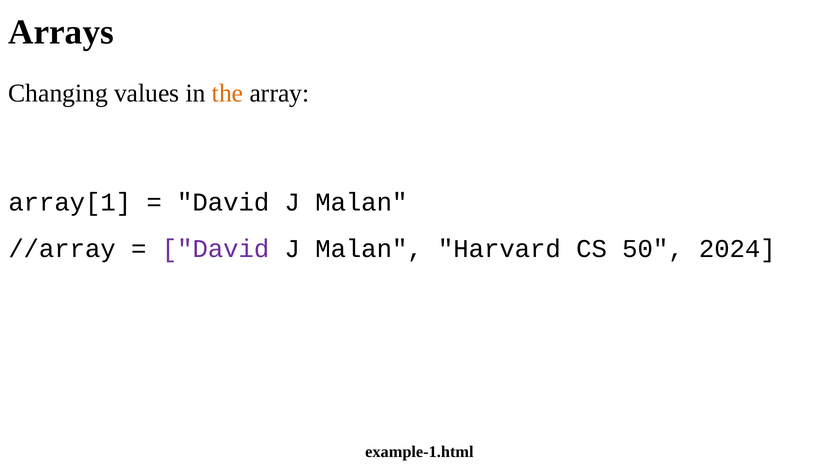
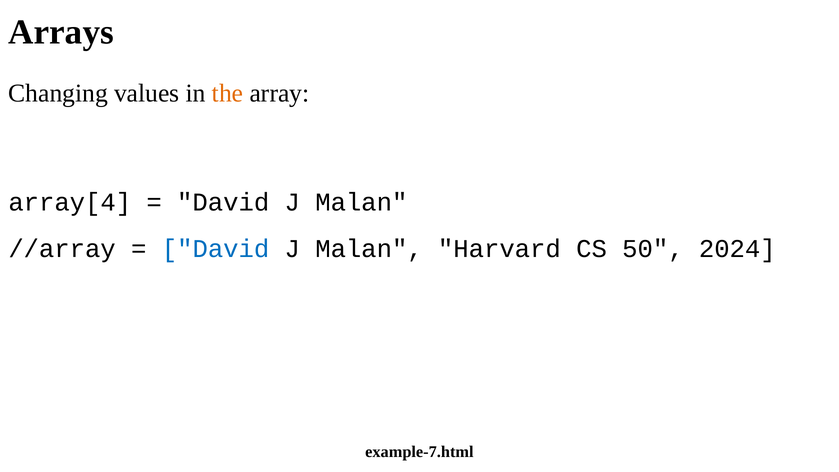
array[1: array[1 -> array[4 (70, 203)
David colour: purple -> blue (216, 249)
example-1.html: example-1.html -> example-7.html (419, 452)
